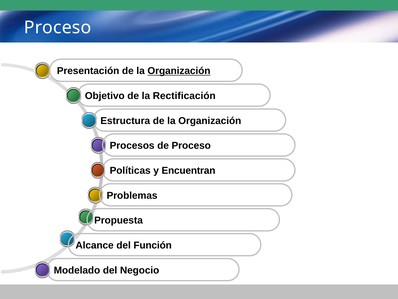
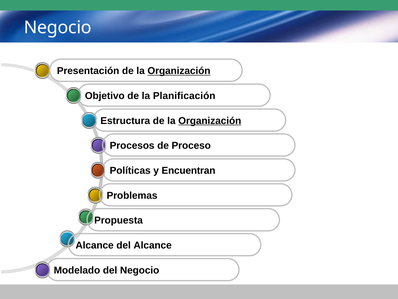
Proceso: Proceso -> Negocio (58, 27)
Rectificación: Rectificación -> Planificación (184, 96)
Organización underline: none -> present (210, 121)
del Función: Función -> Alcance (153, 245)
